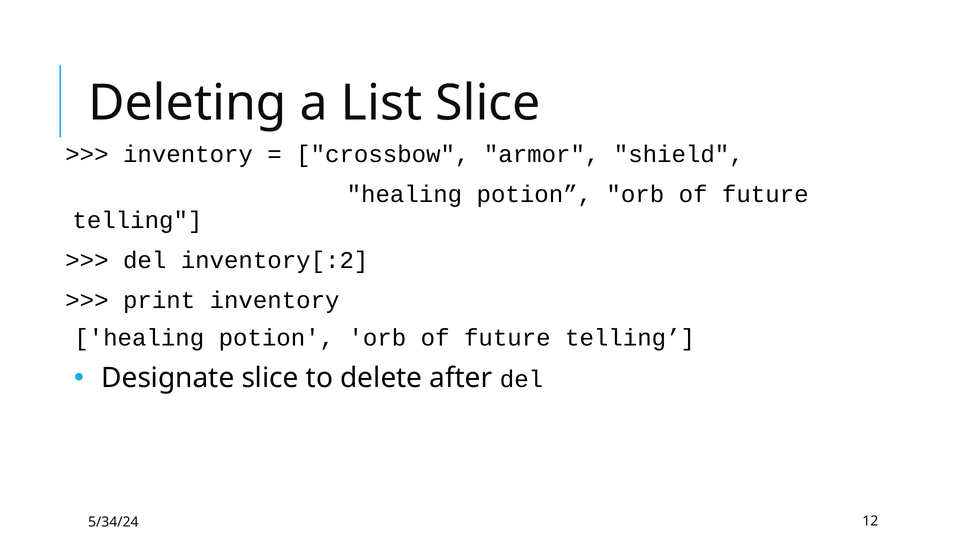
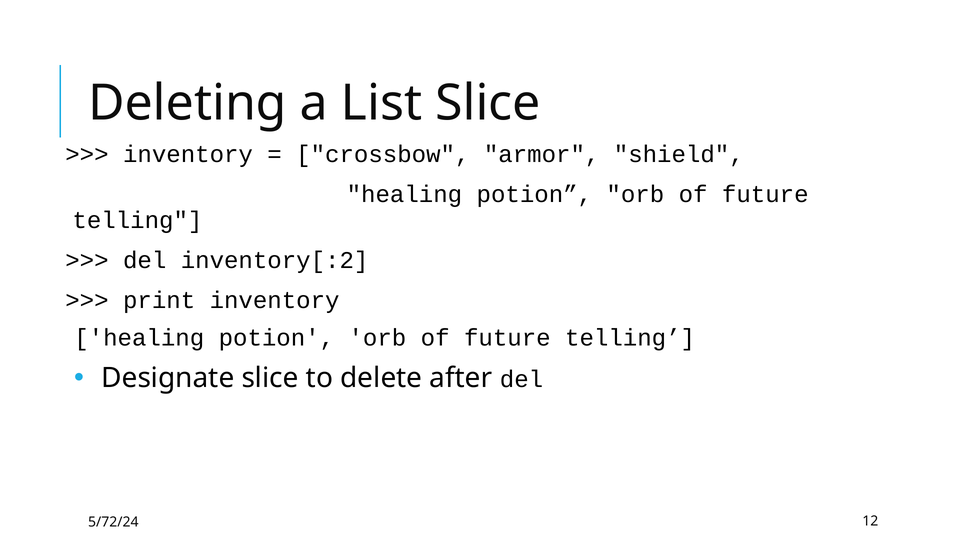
5/34/24: 5/34/24 -> 5/72/24 (113, 522)
